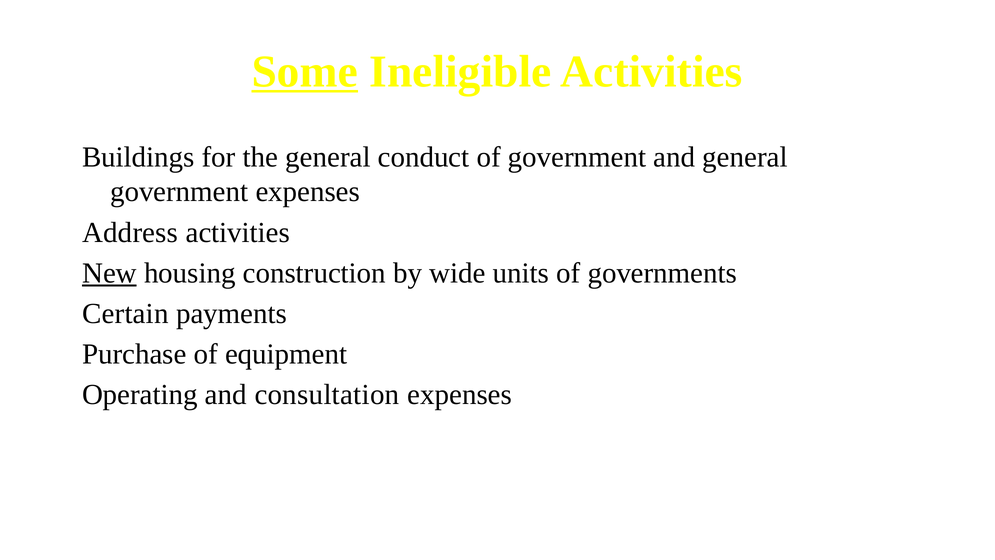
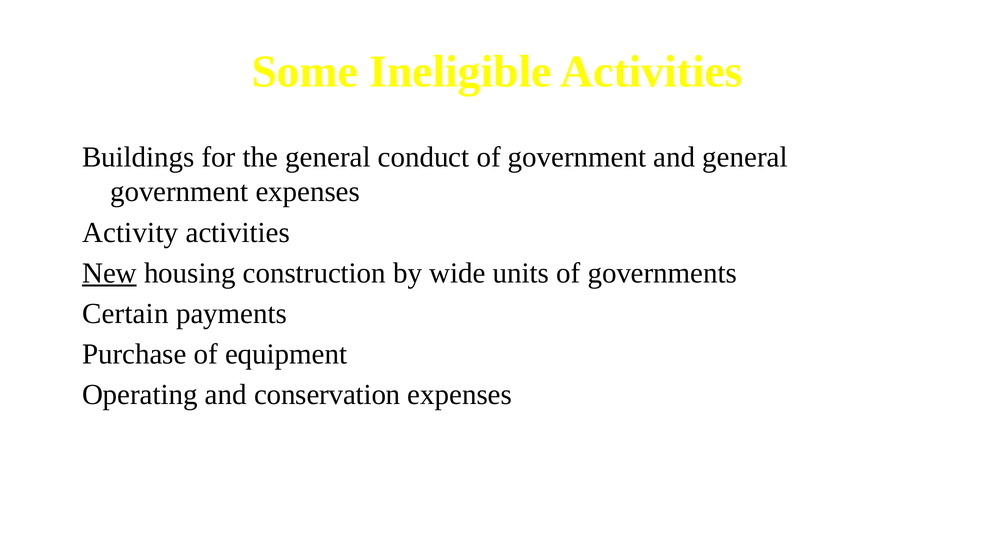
Some underline: present -> none (305, 72)
Address: Address -> Activity (130, 232)
consultation: consultation -> conservation (327, 395)
